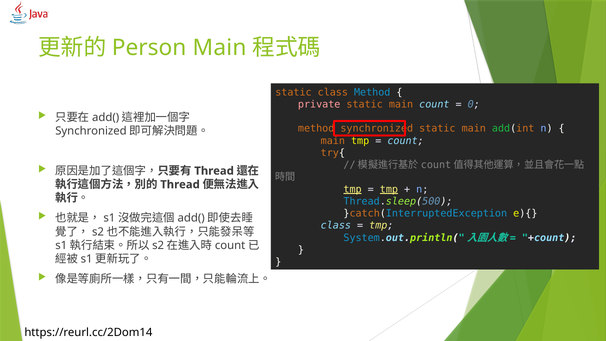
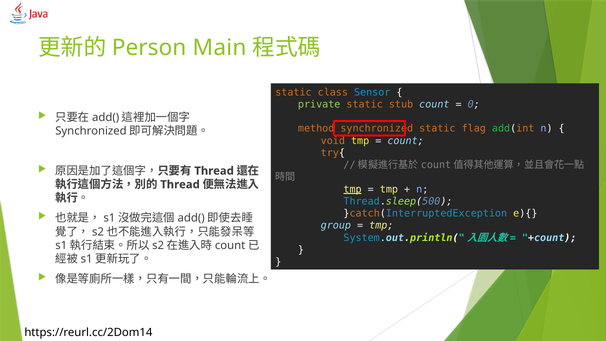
class Method: Method -> Sensor (372, 92)
private colour: pink -> light green (319, 104)
main: main -> stub (401, 104)
synchronized static main: main -> flag (474, 129)
main: main -> void (333, 141)
tmp underline: present -> none (389, 189)
class: class -> group (336, 225)
